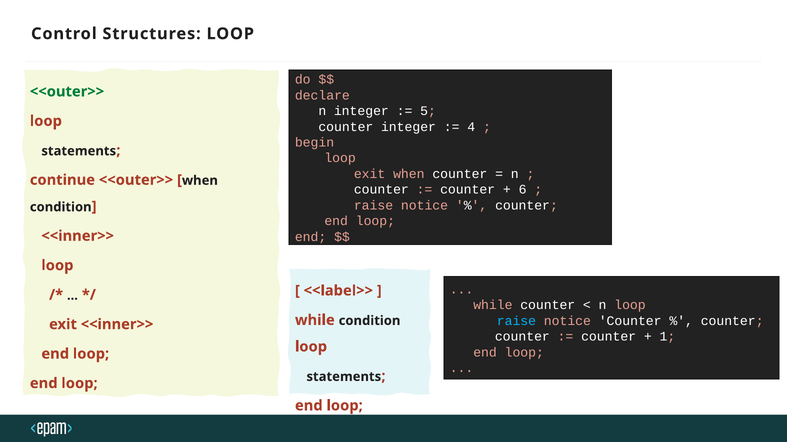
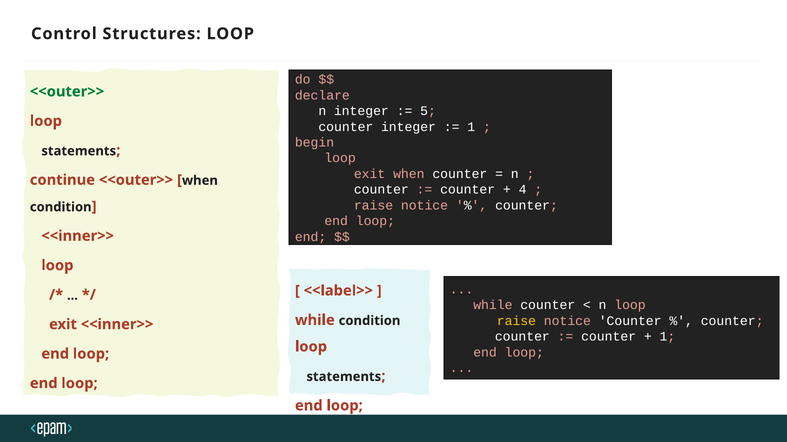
4: 4 -> 1 (471, 127)
6: 6 -> 4 (523, 190)
raise colour: light blue -> yellow (516, 321)
